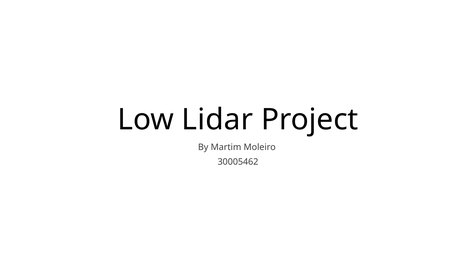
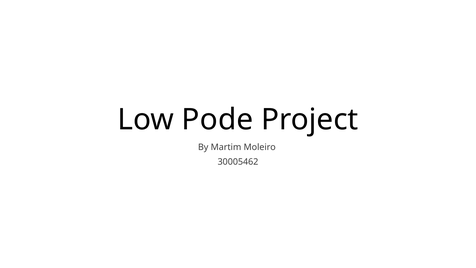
Lidar: Lidar -> Pode (217, 119)
